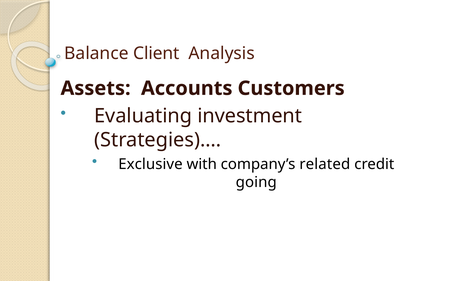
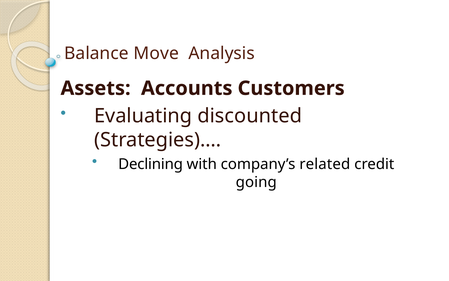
Client: Client -> Move (156, 53)
investment: investment -> discounted (250, 116)
Exclusive: Exclusive -> Declining (151, 164)
